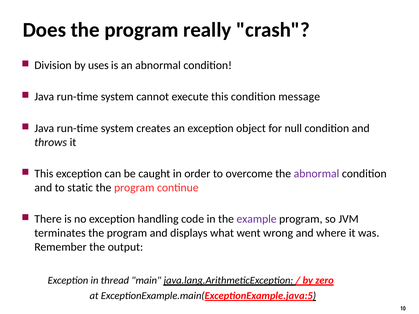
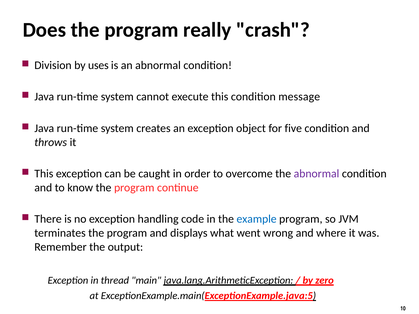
null: null -> five (293, 128)
static: static -> know (80, 188)
example colour: purple -> blue (257, 219)
